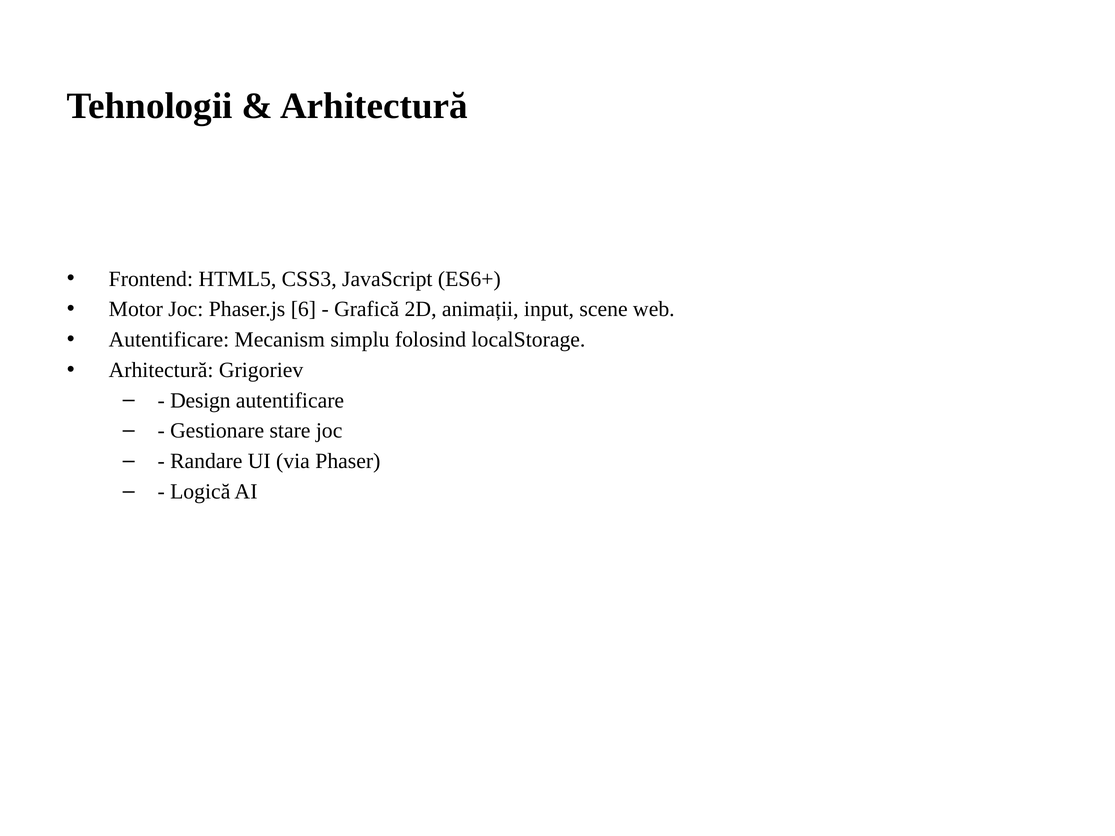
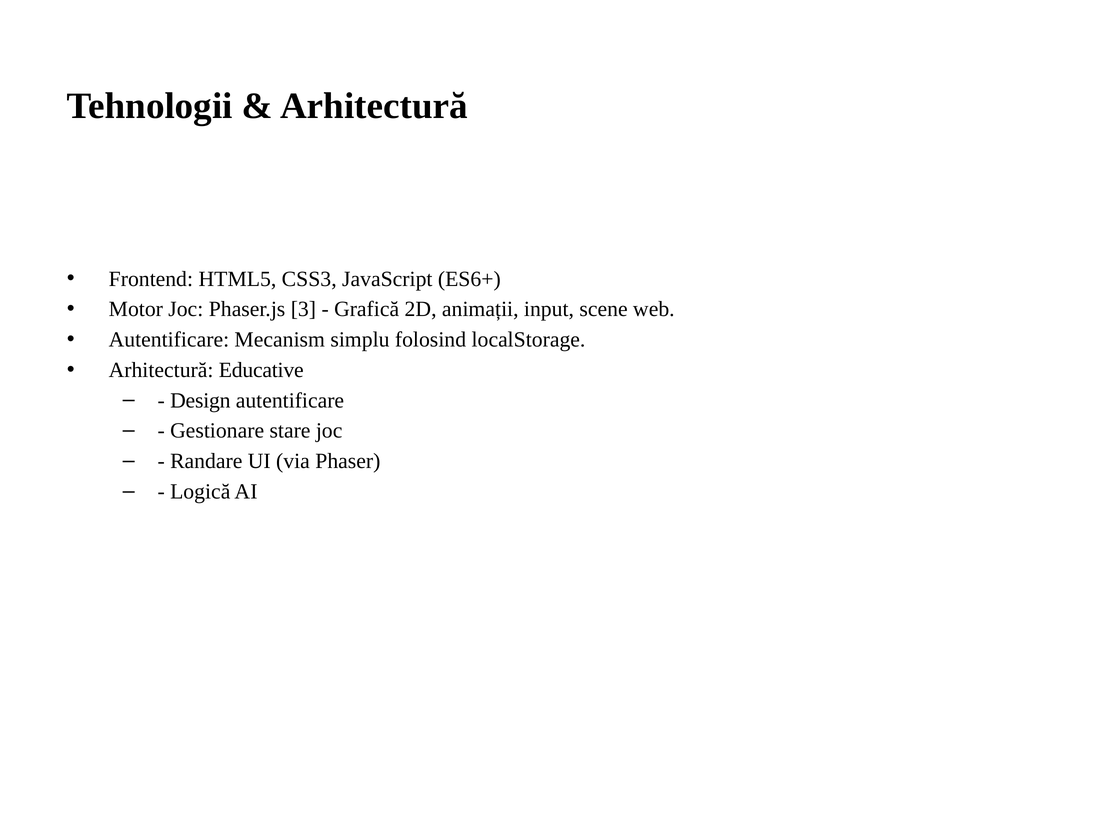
6: 6 -> 3 (303, 309)
Grigoriev: Grigoriev -> Educative (261, 370)
